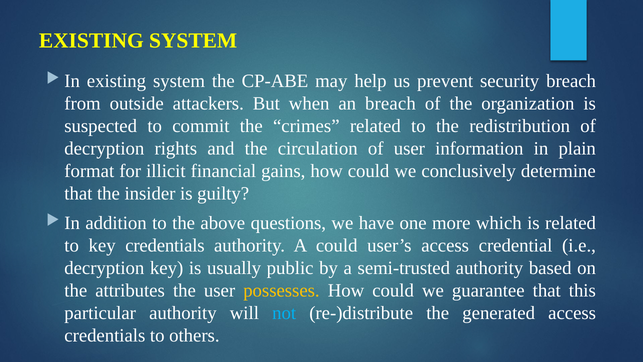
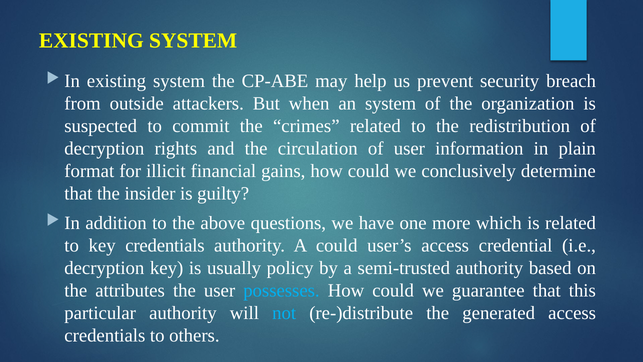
an breach: breach -> system (391, 104)
public: public -> policy (290, 268)
possesses colour: yellow -> light blue (281, 290)
